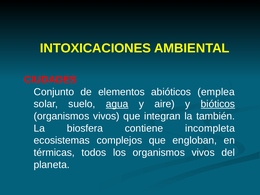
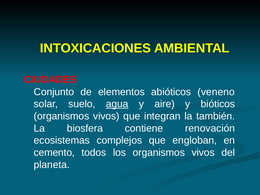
emplea: emplea -> veneno (216, 92)
bióticos underline: present -> none (218, 104)
incompleta: incompleta -> renovación (210, 128)
térmicas: térmicas -> cemento (54, 153)
